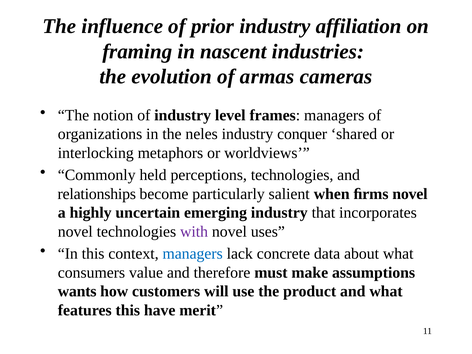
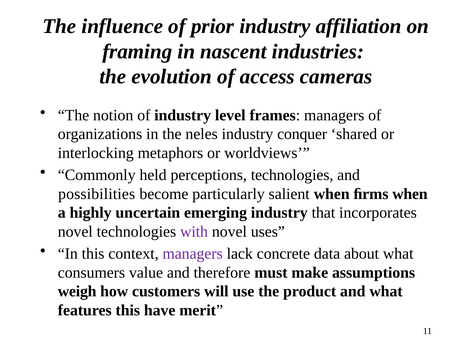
armas: armas -> access (267, 77)
relationships: relationships -> possibilities (97, 194)
ﬁrms novel: novel -> when (410, 194)
managers colour: blue -> purple (193, 254)
wants: wants -> weigh (77, 291)
